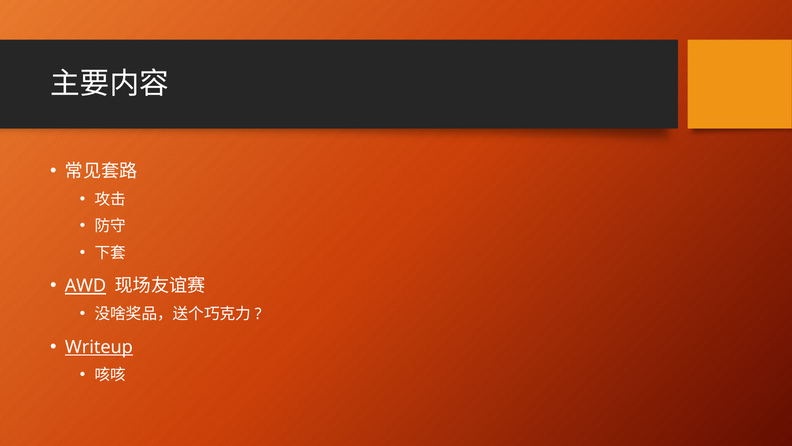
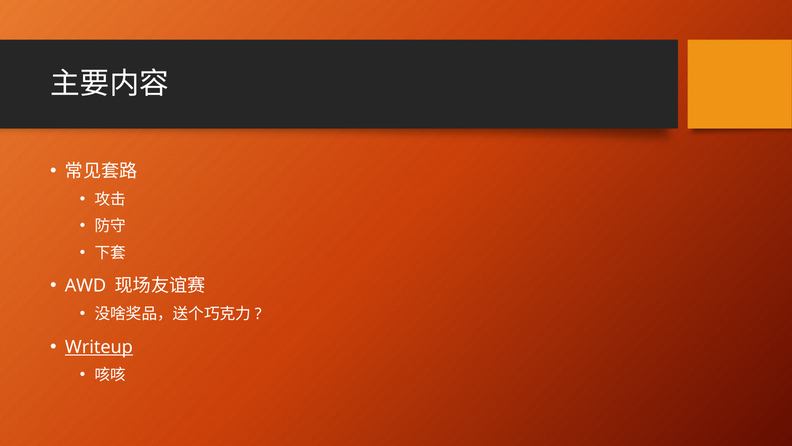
AWD underline: present -> none (86, 286)
